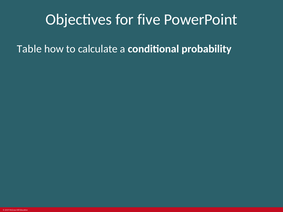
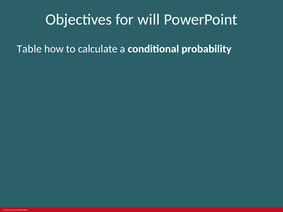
five: five -> will (149, 19)
